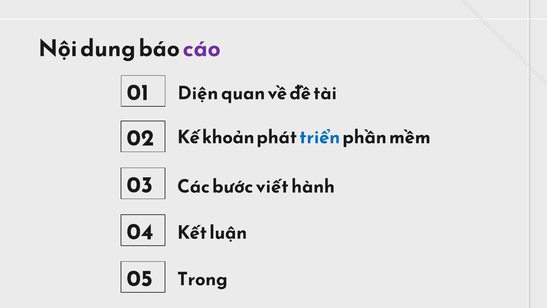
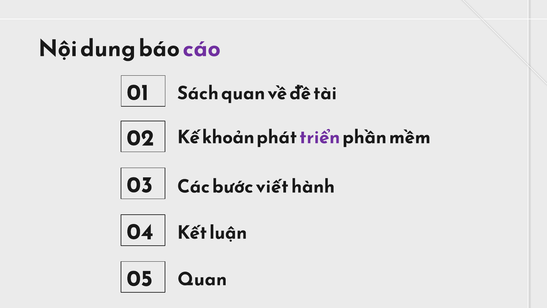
Diện: Diện -> Sách (198, 93)
triển colour: blue -> purple (320, 137)
Trong: Trong -> Quan (202, 279)
